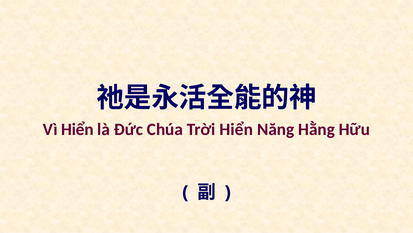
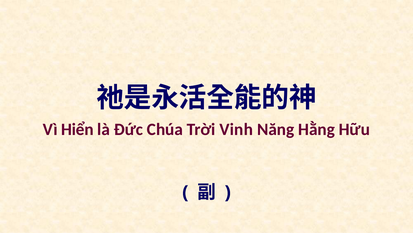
Trời Hiển: Hiển -> Vinh (236, 129)
